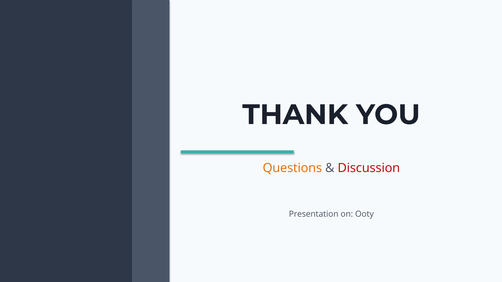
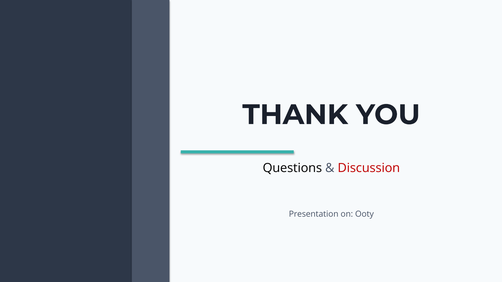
Questions colour: orange -> black (292, 168)
